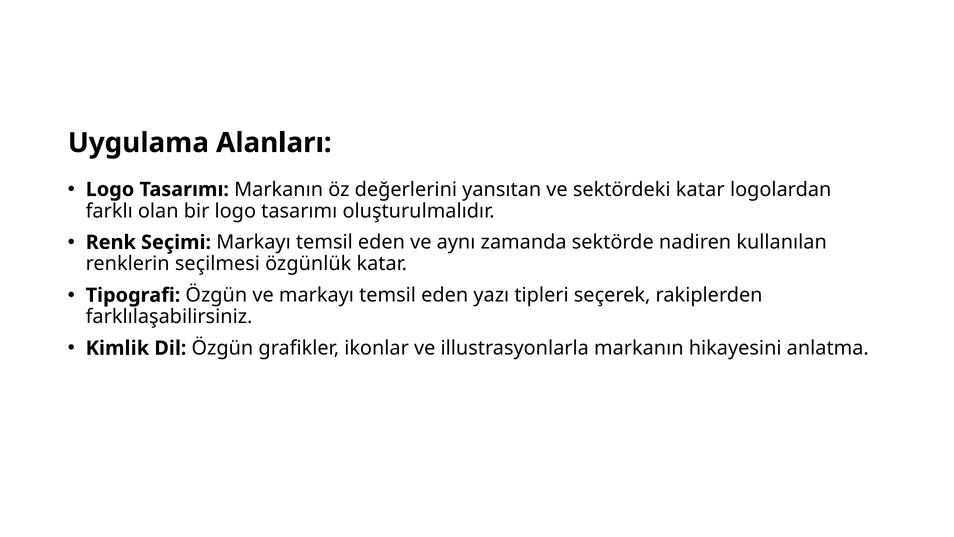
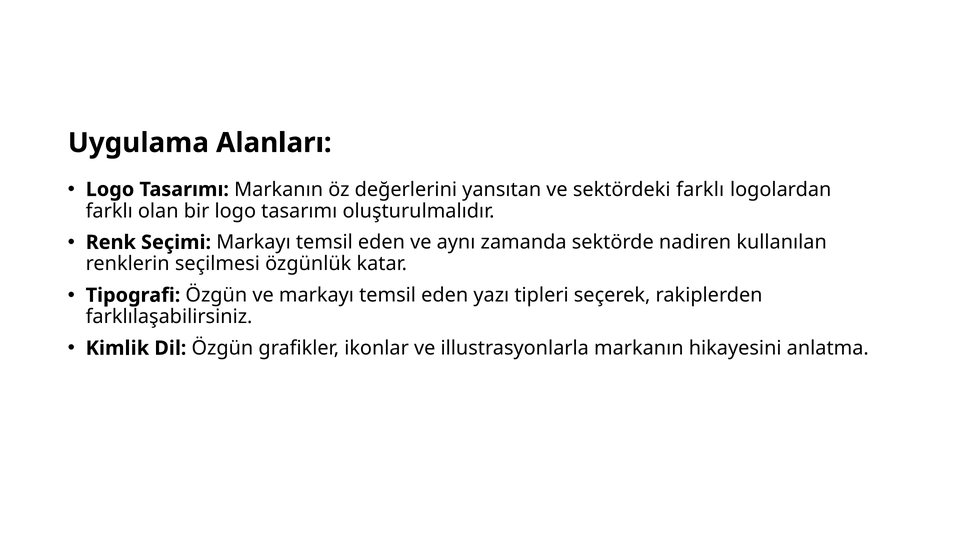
sektördeki katar: katar -> farklı (700, 189)
